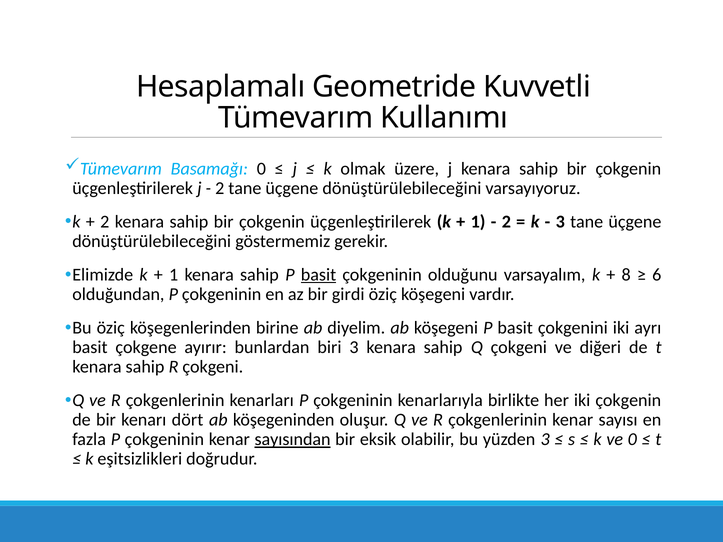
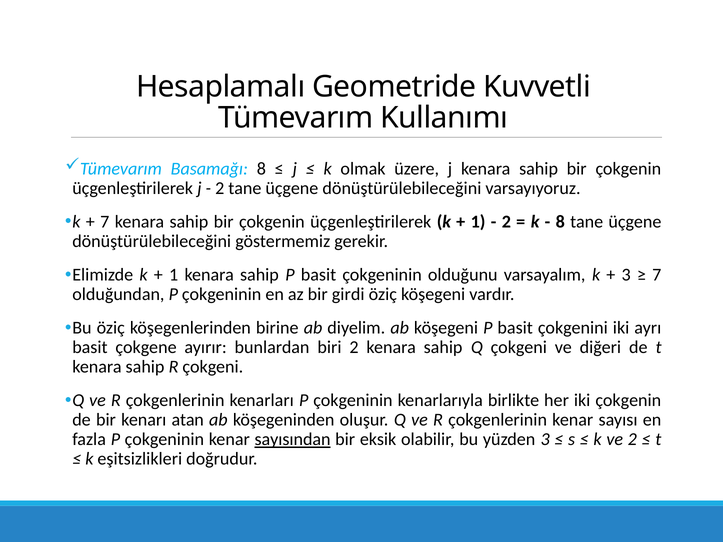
Basamağı 0: 0 -> 8 (261, 169)
2: 2 -> 7 (105, 222)
3: 3 -> 8 (560, 222)
basit underline: present -> none (318, 275)
8: 8 -> 3 (626, 275)
6: 6 -> 7 (657, 275)
biri 3: 3 -> 2 (354, 348)
dört: dört -> atan (188, 420)
ve 0: 0 -> 2 (632, 440)
